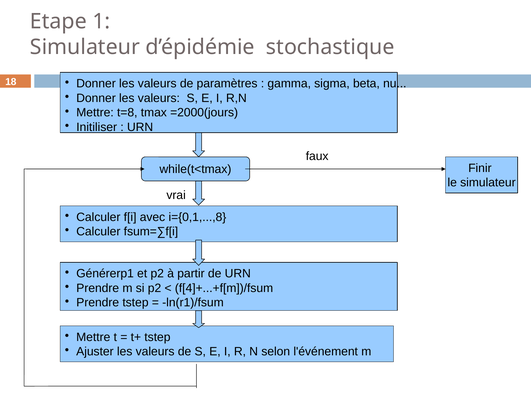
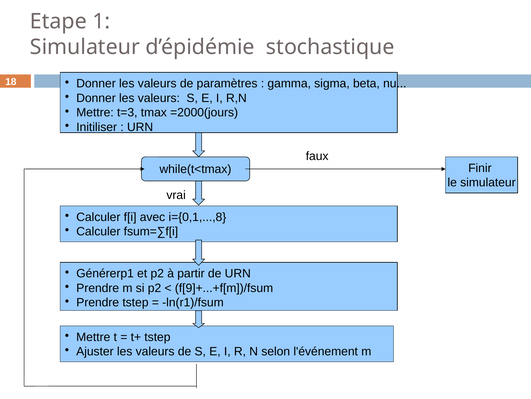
t=8: t=8 -> t=3 (127, 112)
f[4]+...+f[m])/fsum: f[4]+...+f[m])/fsum -> f[9]+...+f[m])/fsum (224, 288)
